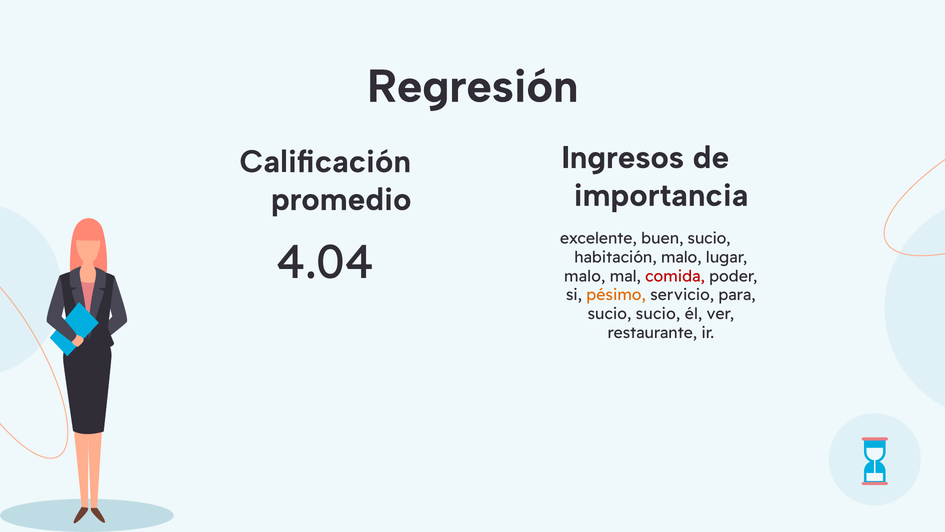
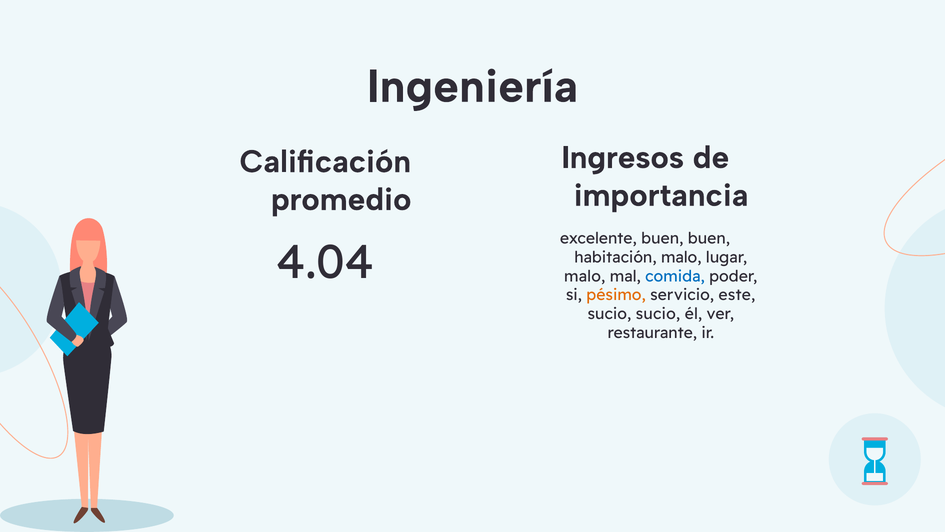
Regresión: Regresión -> Ingeniería (473, 87)
buen sucio: sucio -> buen (709, 238)
comida colour: red -> blue (675, 276)
para: para -> este (737, 295)
